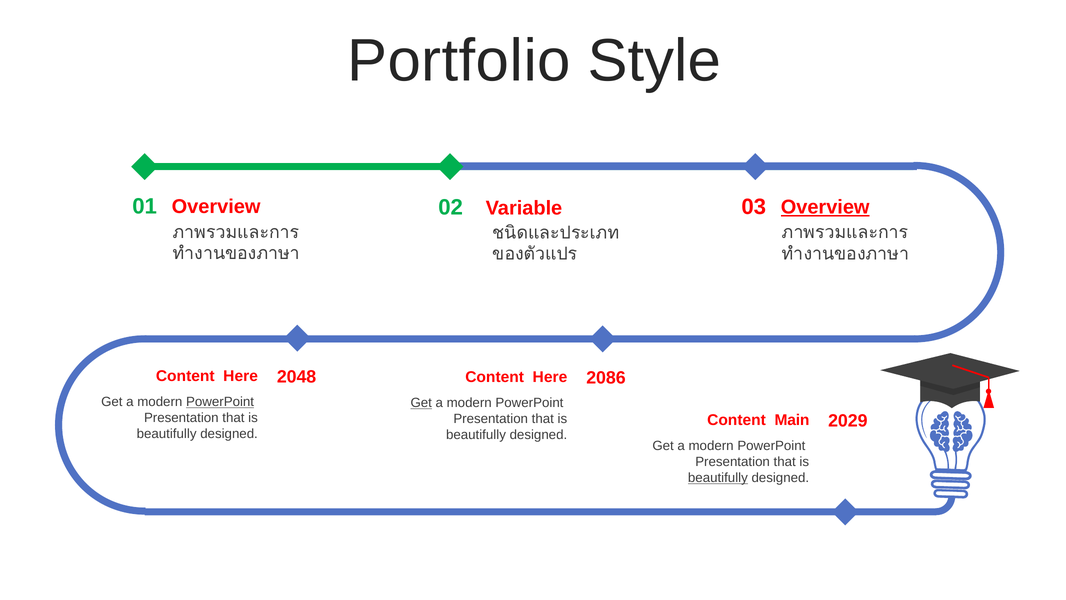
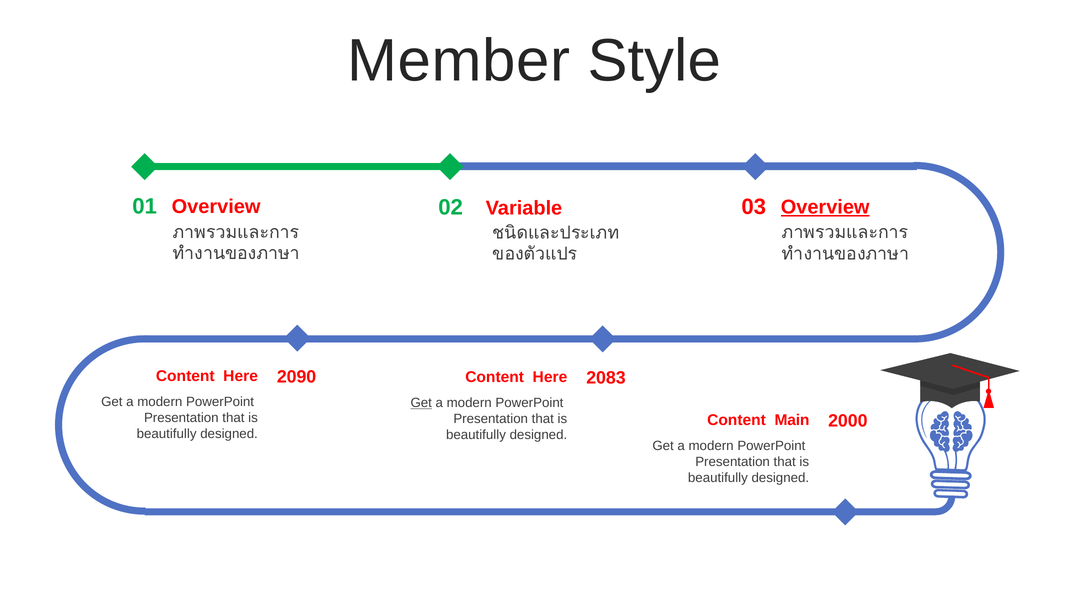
Portfolio: Portfolio -> Member (459, 61)
2048: 2048 -> 2090 (297, 377)
2086: 2086 -> 2083 (606, 377)
PowerPoint underline: present -> none (220, 402)
2029: 2029 -> 2000 (848, 420)
beautifully underline: present -> none (718, 478)
